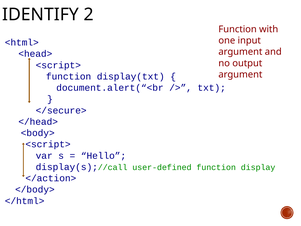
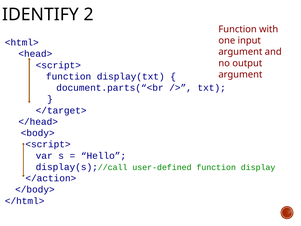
document.alert(“<br: document.alert(“<br -> document.parts(“<br (110, 88)
</secure>: </secure> -> </target> (61, 110)
